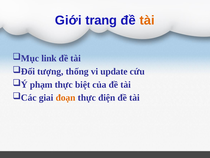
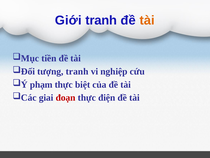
Giới trang: trang -> tranh (101, 20)
link: link -> tiền (49, 58)
tượng thống: thống -> tranh (77, 71)
update: update -> nghiệp (114, 71)
đoạn colour: orange -> red (66, 97)
